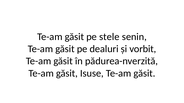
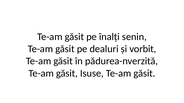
stele: stele -> înalți (109, 37)
